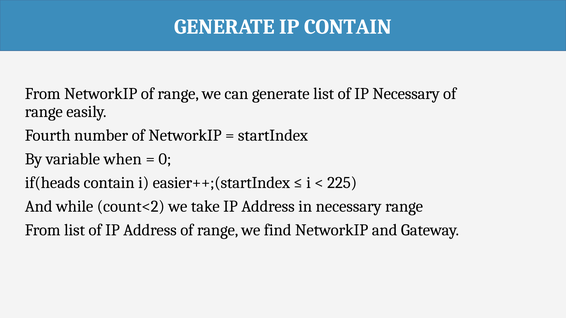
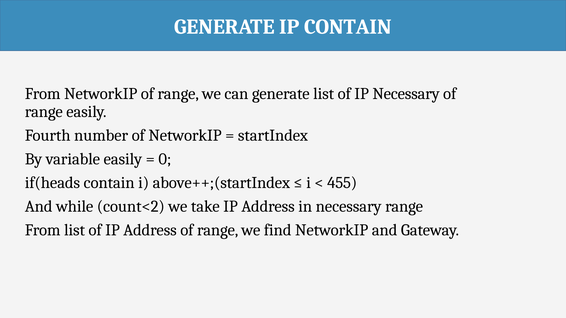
variable when: when -> easily (123, 159)
easier++;(startIndex: easier++;(startIndex -> above++;(startIndex (221, 183)
225: 225 -> 455 (342, 183)
